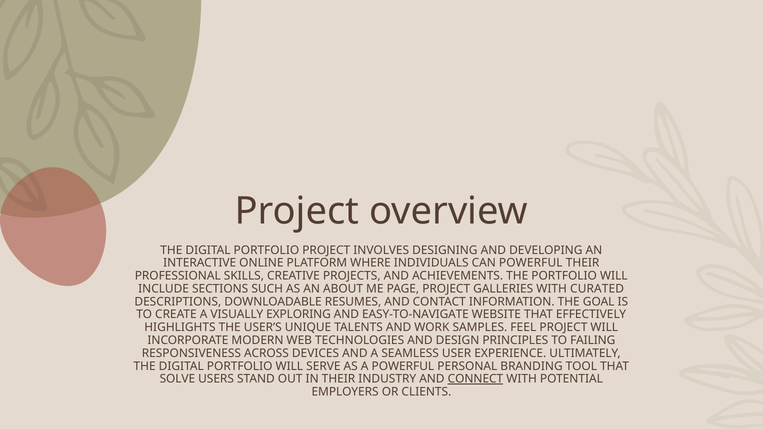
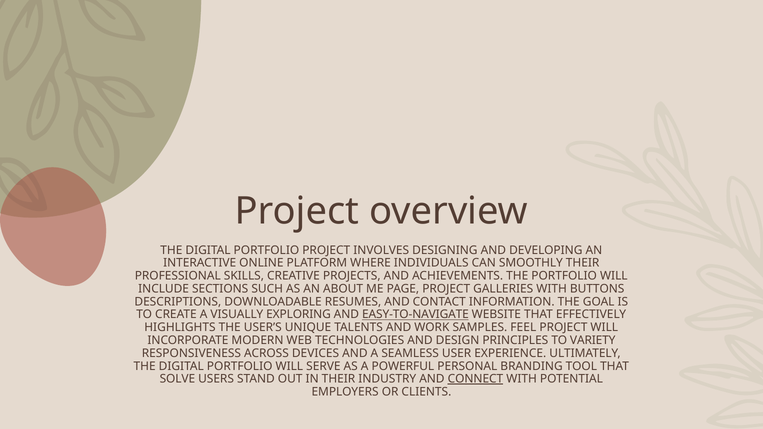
CAN POWERFUL: POWERFUL -> SMOOTHLY (531, 263)
CURATED: CURATED -> BUTTONS (597, 289)
EASY-TO-NAVIGATE underline: none -> present (415, 315)
FAILING: FAILING -> VARIETY (593, 340)
